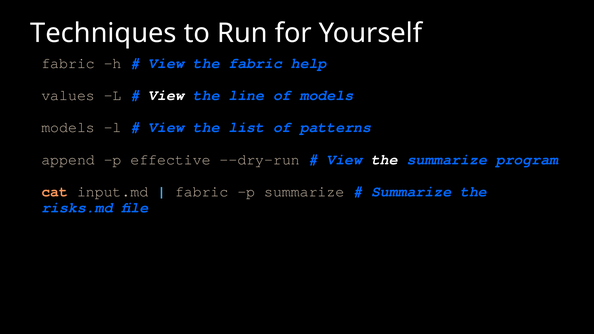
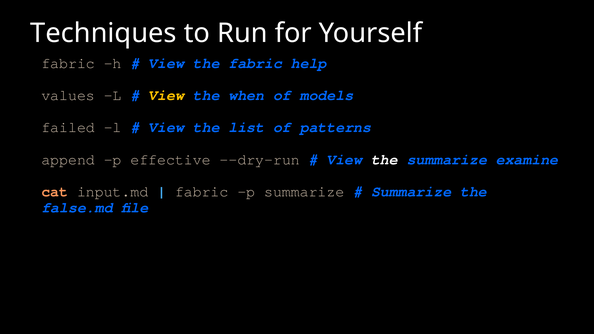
View colour: white -> yellow (166, 95)
line: line -> when (246, 95)
models: models -> failed (68, 127)
program: program -> examine (527, 159)
risks.md: risks.md -> false.md (77, 208)
